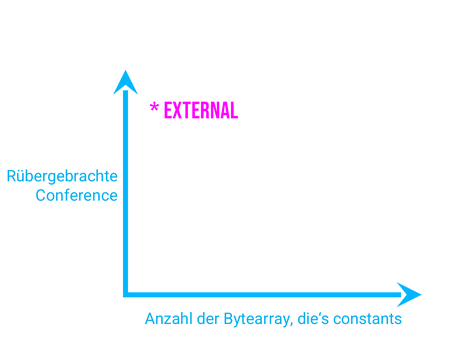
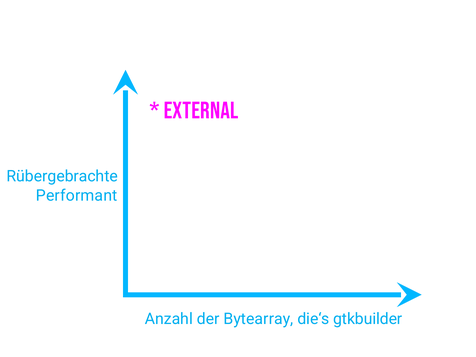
Conference: Conference -> Performant (77, 195)
constants: constants -> gtkbuilder (368, 319)
